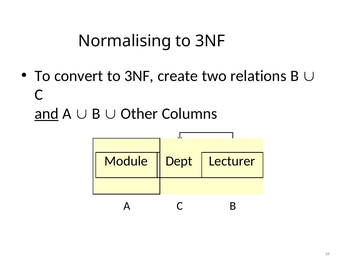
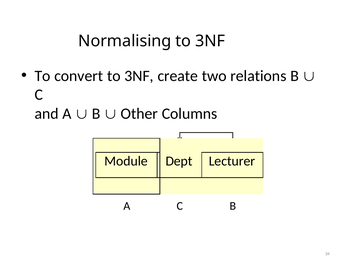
and underline: present -> none (47, 113)
